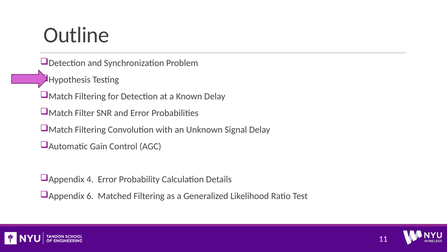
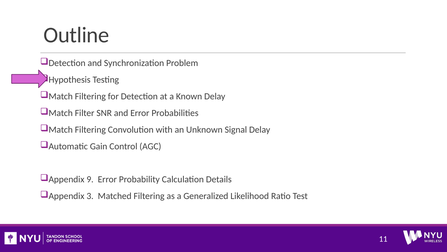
4: 4 -> 9 (90, 179)
6: 6 -> 3 (90, 196)
